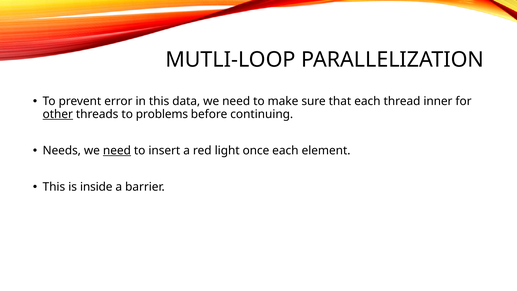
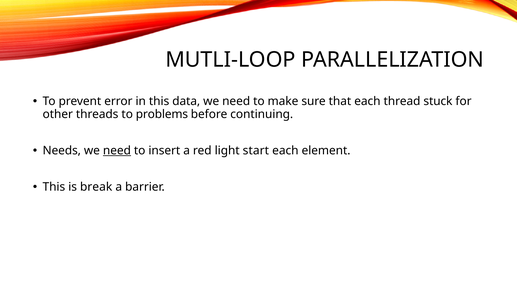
inner: inner -> stuck (438, 101)
other underline: present -> none (58, 114)
once: once -> start (256, 150)
inside: inside -> break (96, 187)
